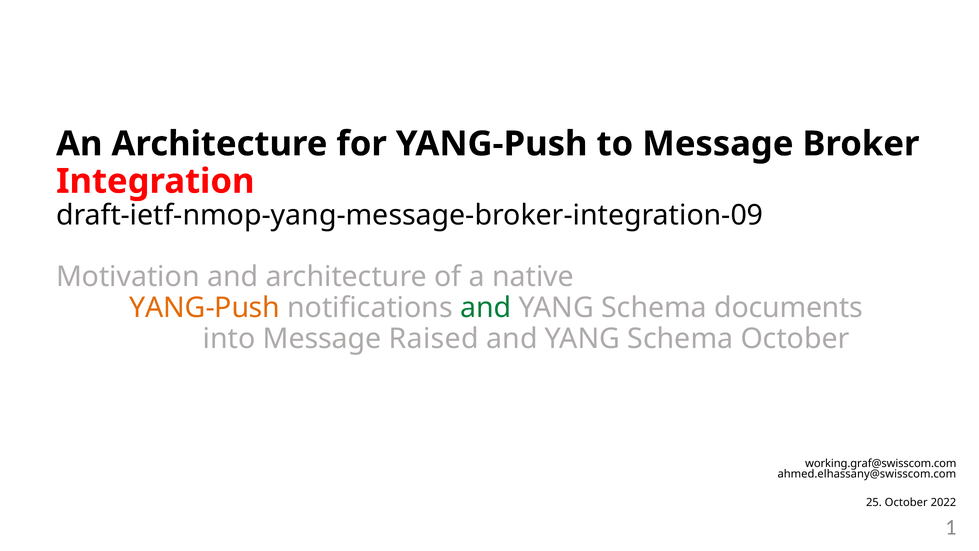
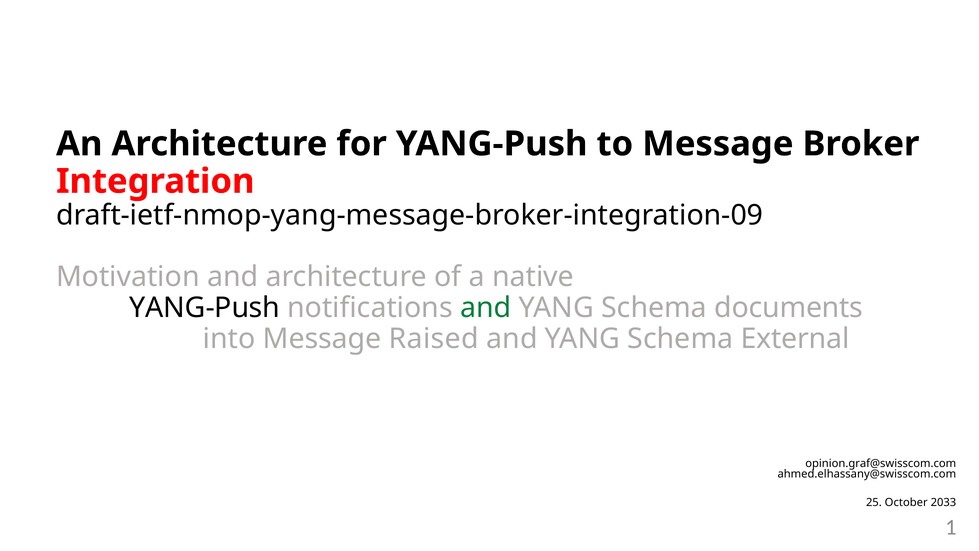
YANG-Push colour: orange -> black (205, 308)
Schema October: October -> External (795, 338)
working.graf@swisscom.com: working.graf@swisscom.com -> opinion.graf@swisscom.com (881, 463)
2022: 2022 -> 2033 (943, 502)
